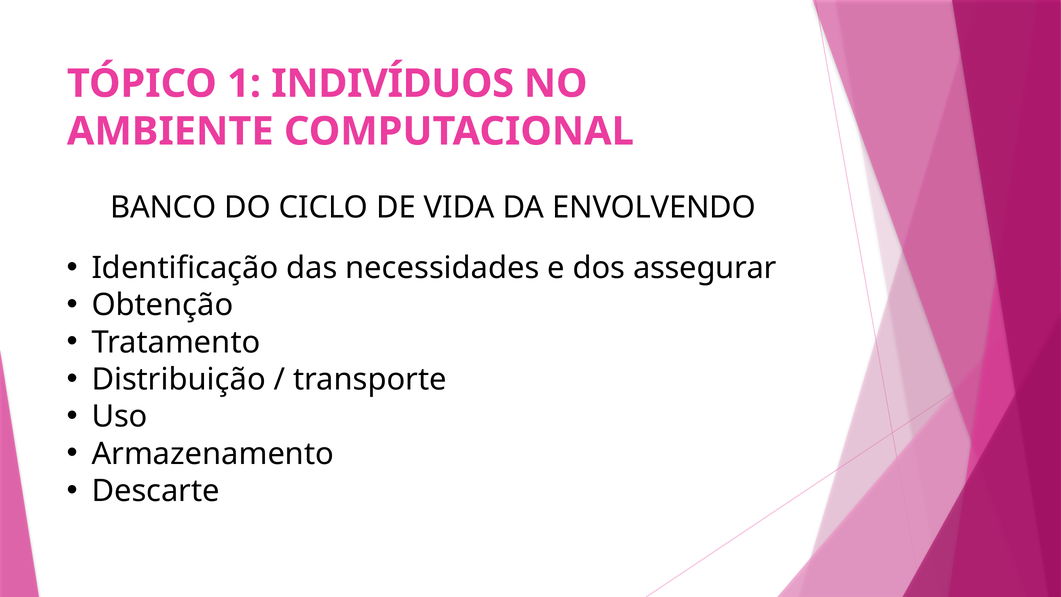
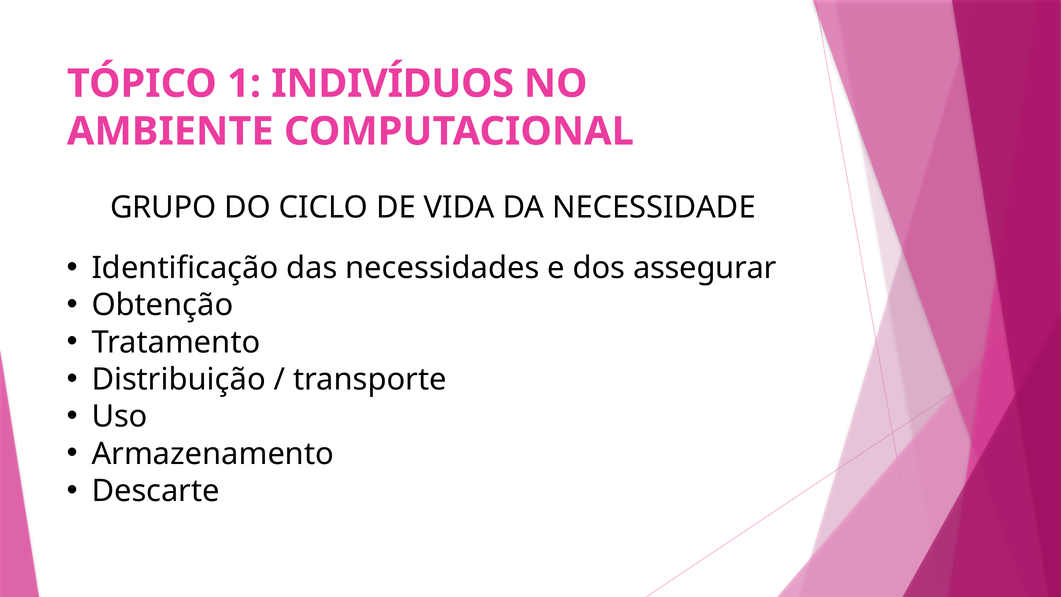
BANCO: BANCO -> GRUPO (163, 207)
ENVOLVENDO: ENVOLVENDO -> NECESSIDADE (654, 207)
